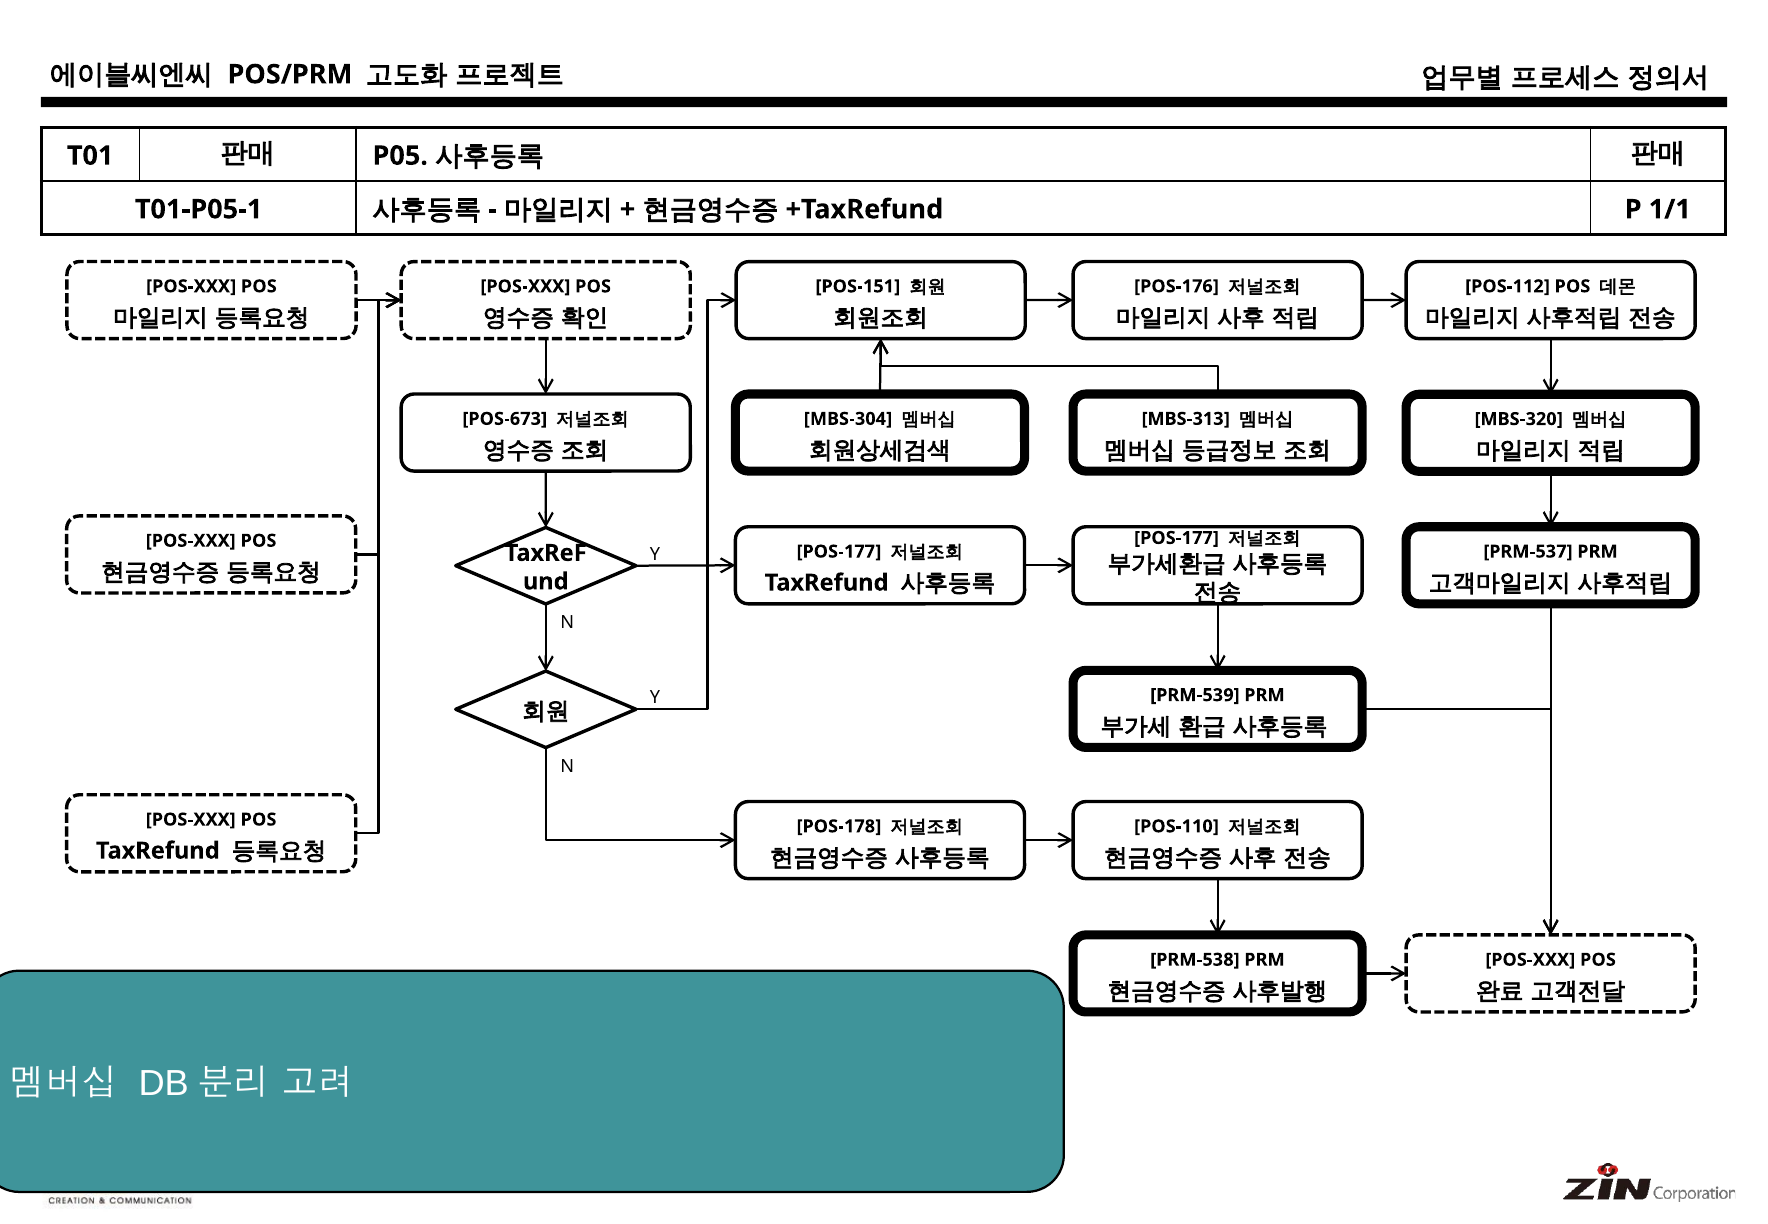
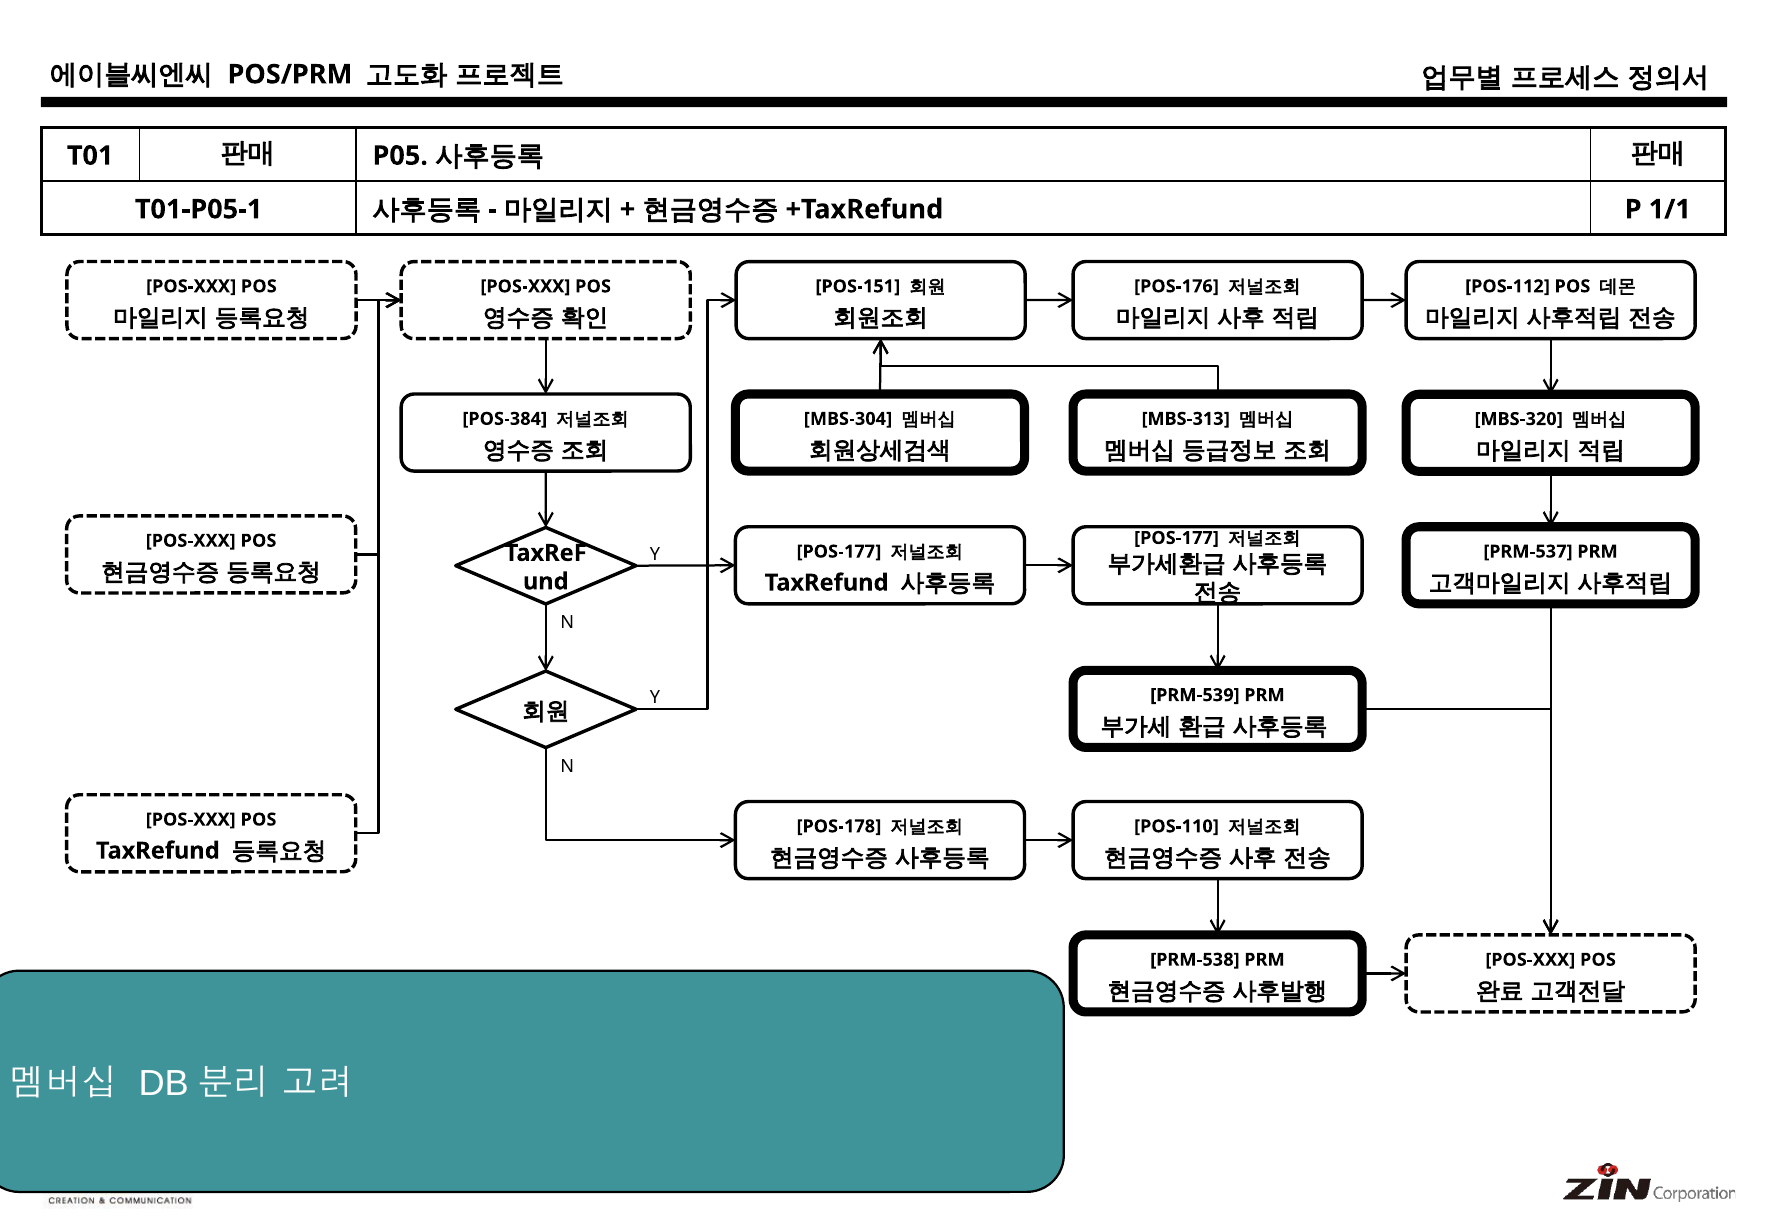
POS-673: POS-673 -> POS-384 (505, 419)
